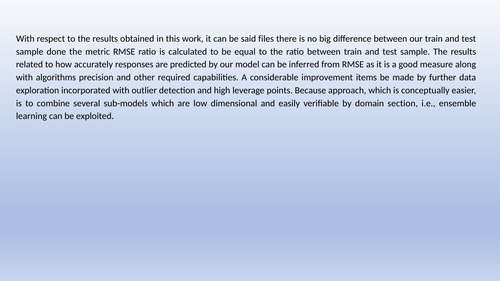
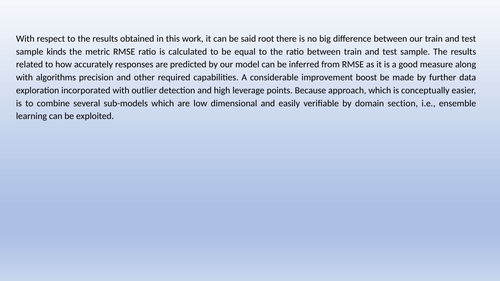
files: files -> root (266, 39)
done: done -> kinds (56, 52)
items: items -> boost (366, 78)
